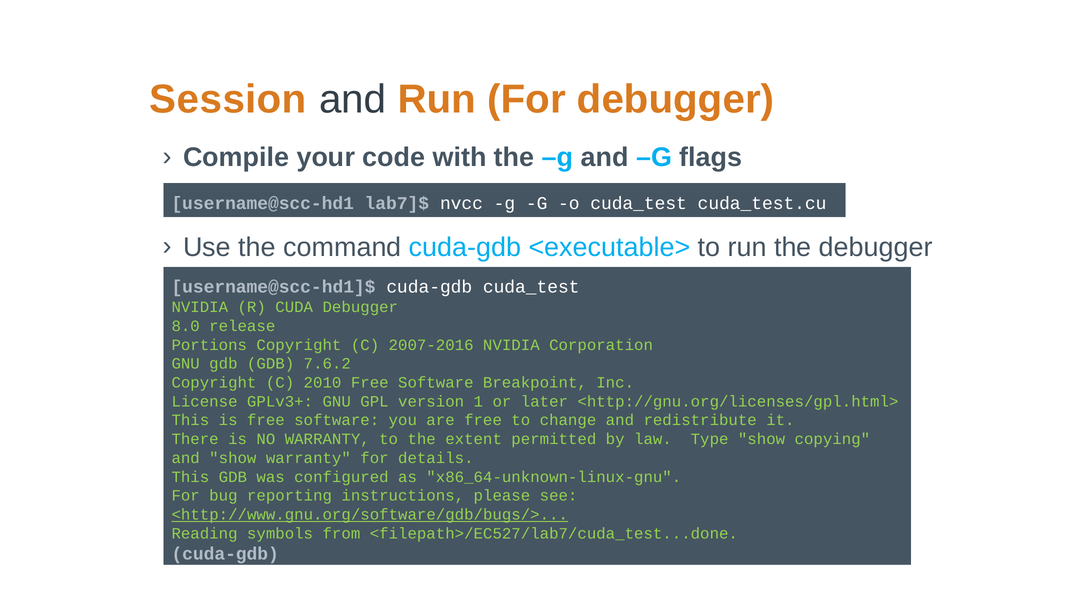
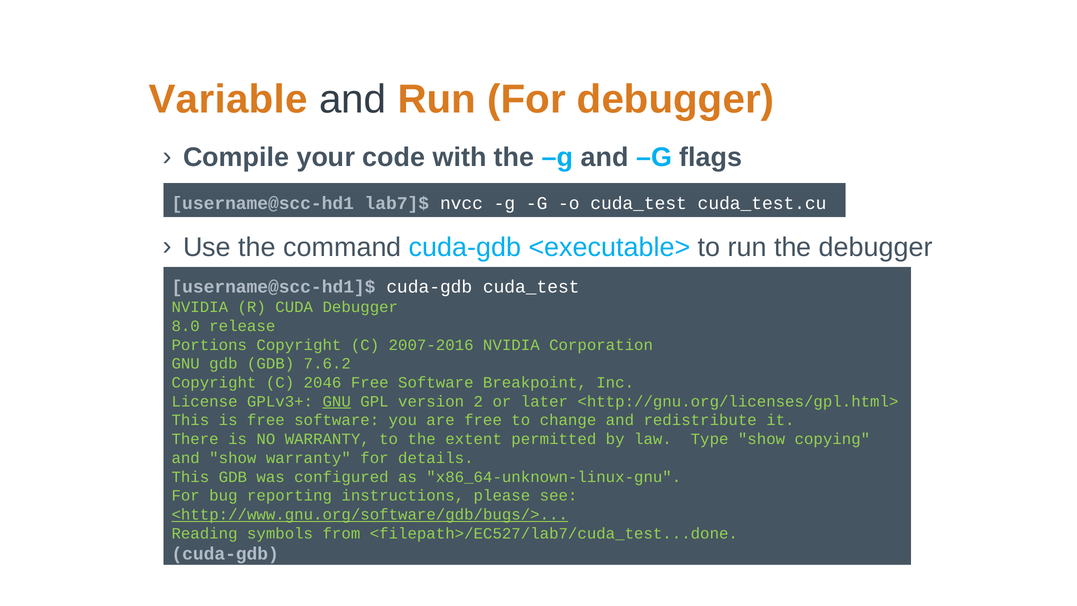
Session: Session -> Variable (228, 99)
2010: 2010 -> 2046 (322, 382)
GNU underline: none -> present (337, 401)
1: 1 -> 2 (478, 401)
